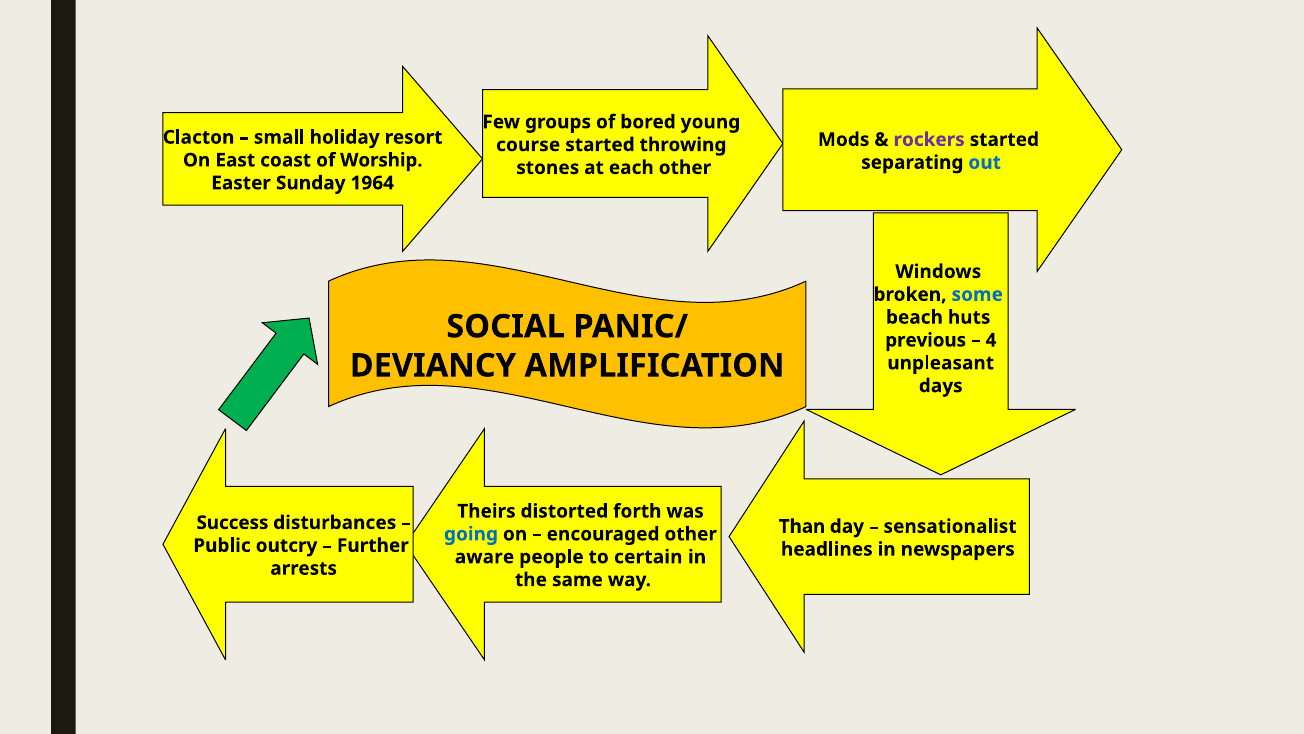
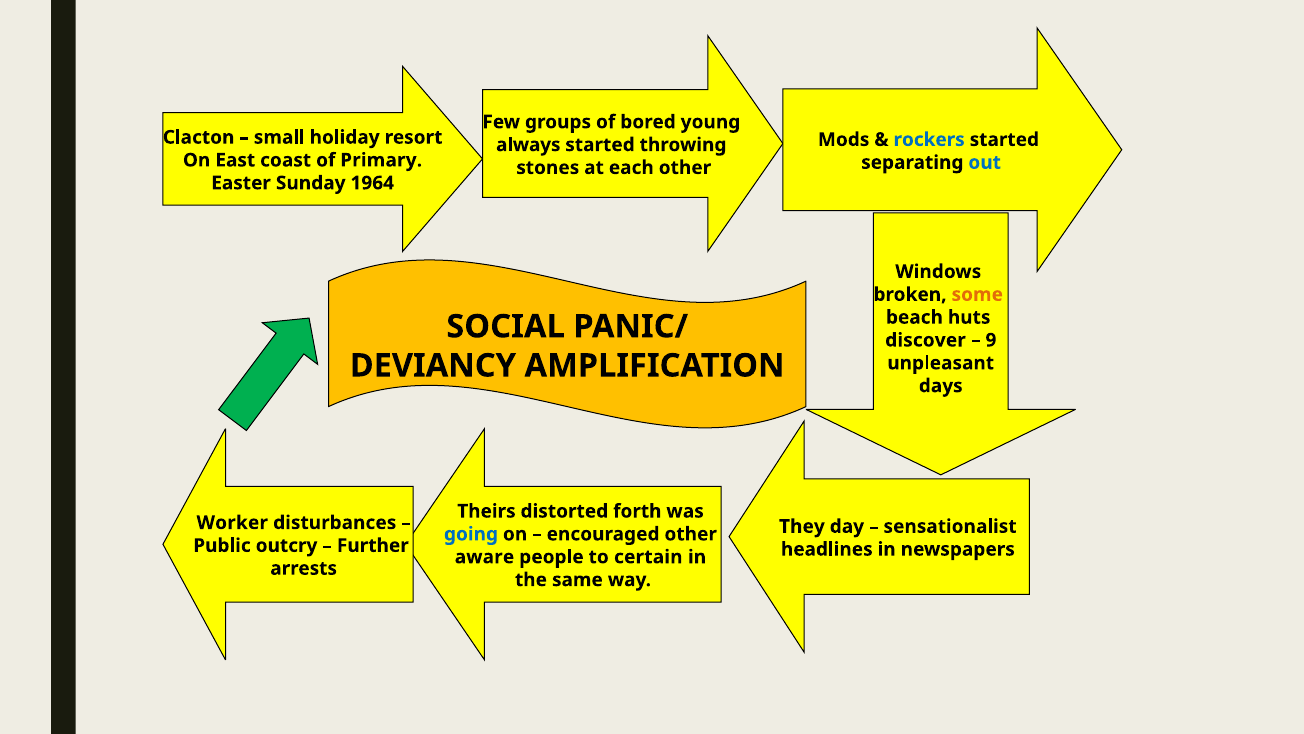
rockers colour: purple -> blue (929, 140)
course: course -> always (528, 145)
Worship: Worship -> Primary (381, 160)
some colour: blue -> orange (977, 294)
previous: previous -> discover (926, 340)
4: 4 -> 9 (991, 340)
Success: Success -> Worker (232, 522)
Than: Than -> They (802, 526)
